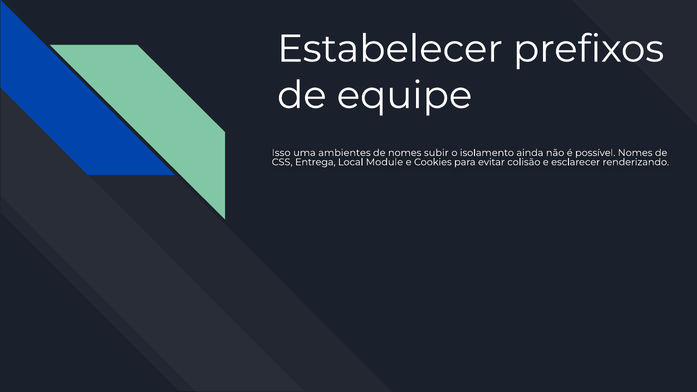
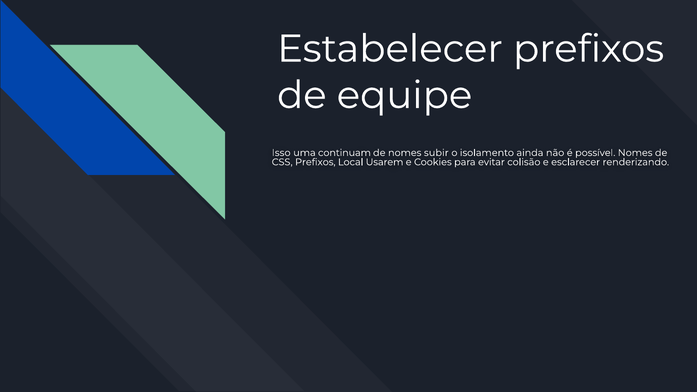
ambientes: ambientes -> continuam (344, 153)
CSS Entrega: Entrega -> Prefixos (315, 162)
Module: Module -> Usarem (385, 162)
